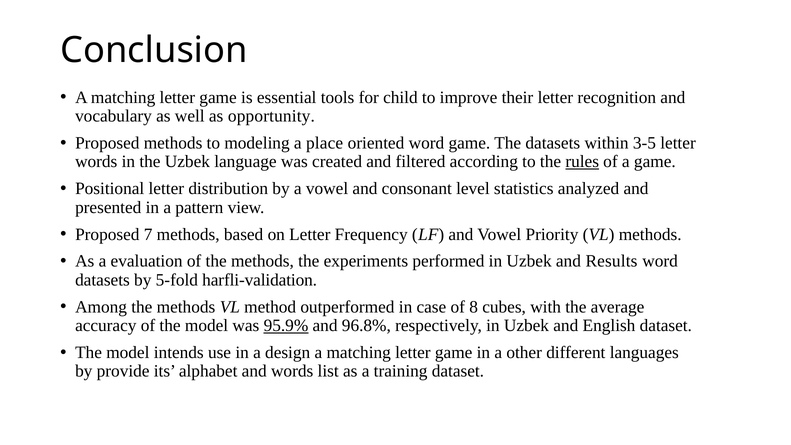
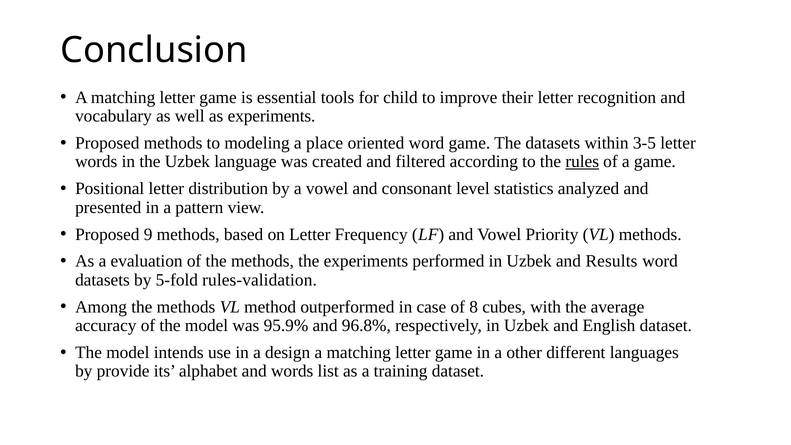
as opportunity: opportunity -> experiments (272, 116)
7: 7 -> 9 (148, 234)
harfli-validation: harfli-validation -> rules-validation (260, 280)
95.9% underline: present -> none (286, 326)
